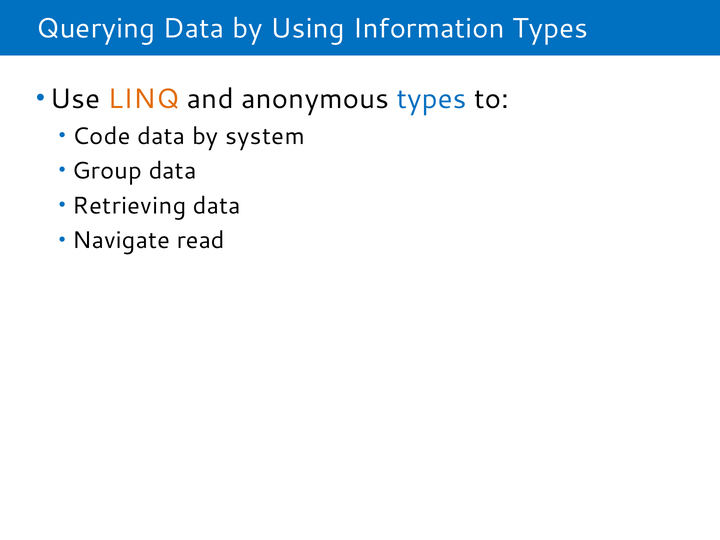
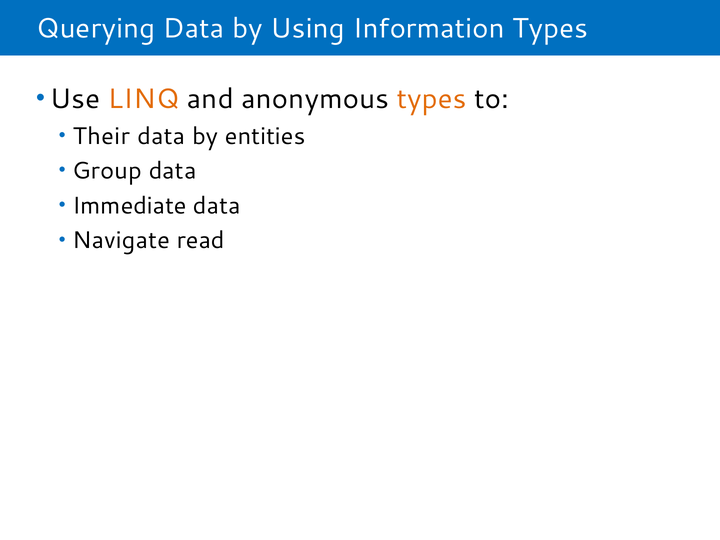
types colour: blue -> orange (432, 99)
Code: Code -> Their (101, 136)
system: system -> entities (265, 136)
Retrieving: Retrieving -> Immediate (129, 206)
